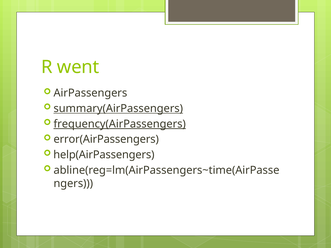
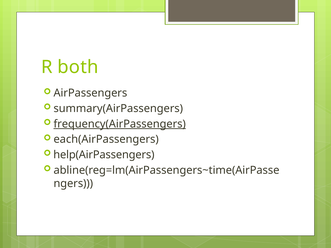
went: went -> both (78, 67)
summary(AirPassengers underline: present -> none (118, 109)
error(AirPassengers: error(AirPassengers -> each(AirPassengers (106, 139)
